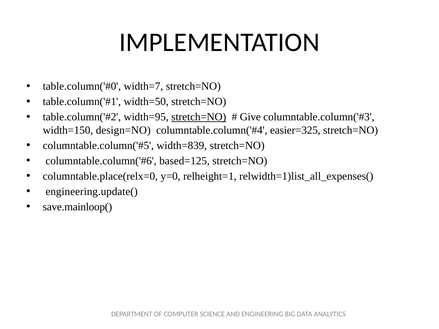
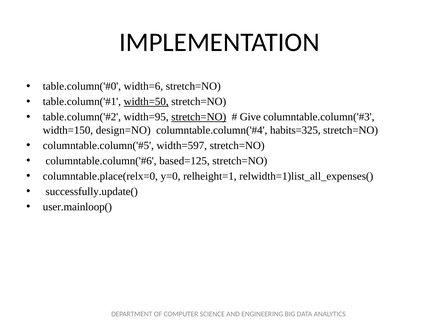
width=7: width=7 -> width=6 (143, 86)
width=50 underline: none -> present (146, 102)
easier=325: easier=325 -> habits=325 (295, 130)
width=839: width=839 -> width=597 (182, 146)
engineering.update(: engineering.update( -> successfully.update( (92, 192)
save.mainloop(: save.mainloop( -> user.mainloop( (77, 207)
